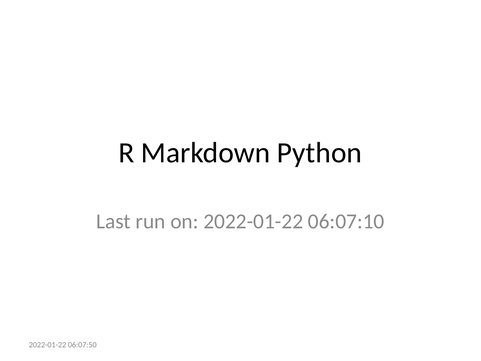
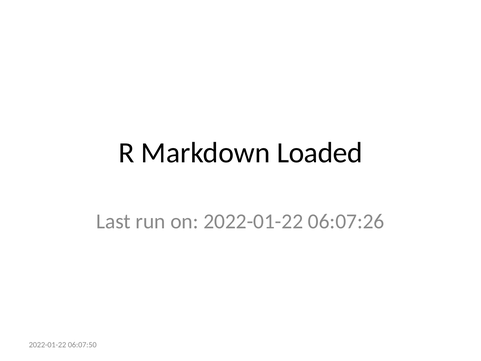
Python: Python -> Loaded (320, 153)
06:07:10: 06:07:10 -> 06:07:26 (346, 221)
